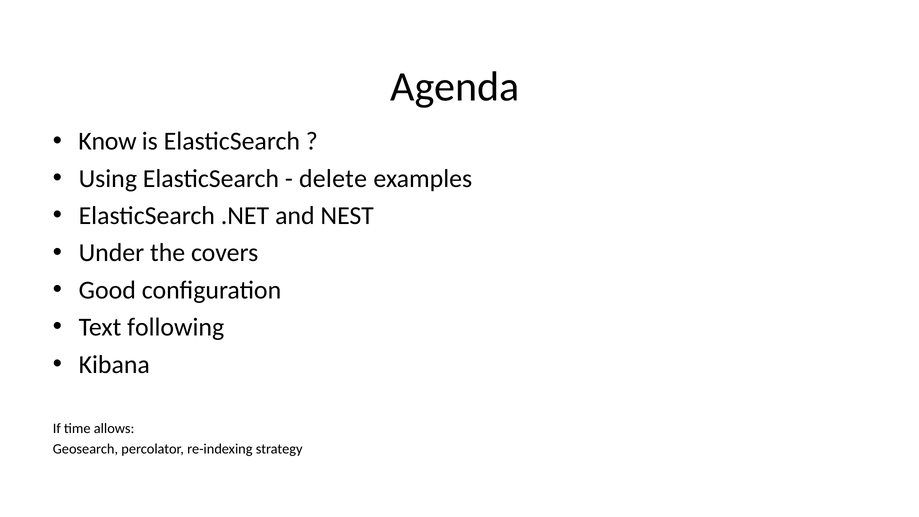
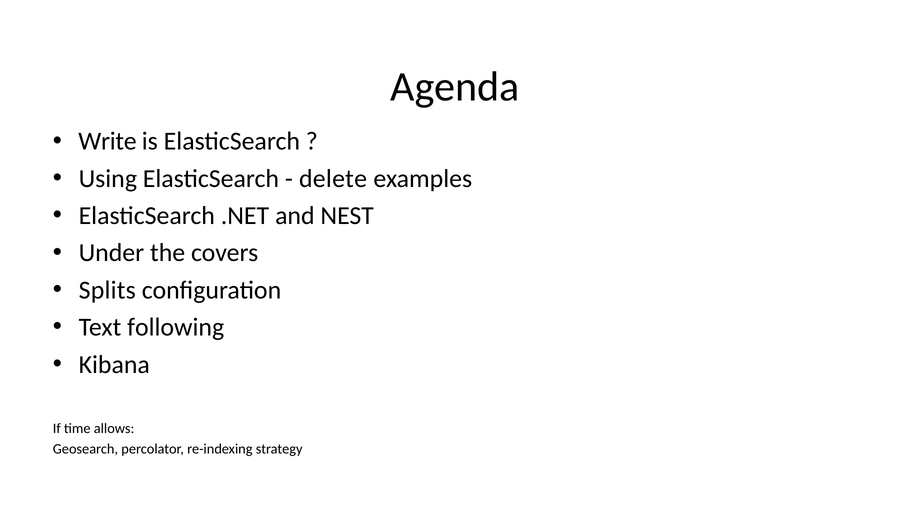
Know: Know -> Write (108, 141)
Good: Good -> Splits (107, 290)
